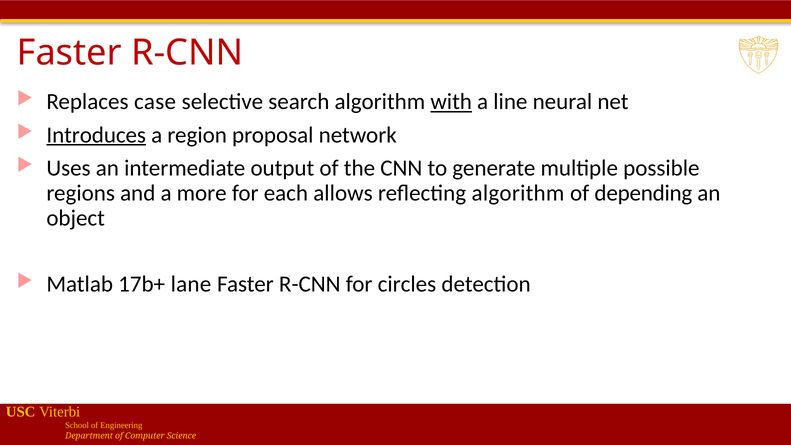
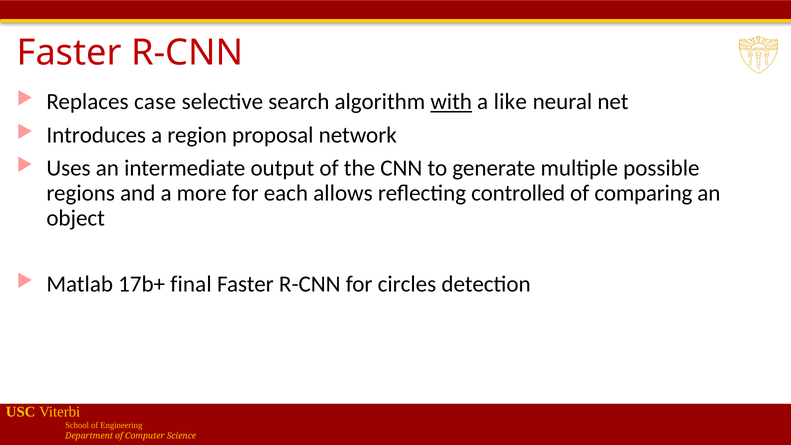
line: line -> like (510, 102)
Introduces underline: present -> none (96, 135)
reflecting algorithm: algorithm -> controlled (518, 193)
depending: depending -> comparing (643, 193)
lane: lane -> final (191, 284)
